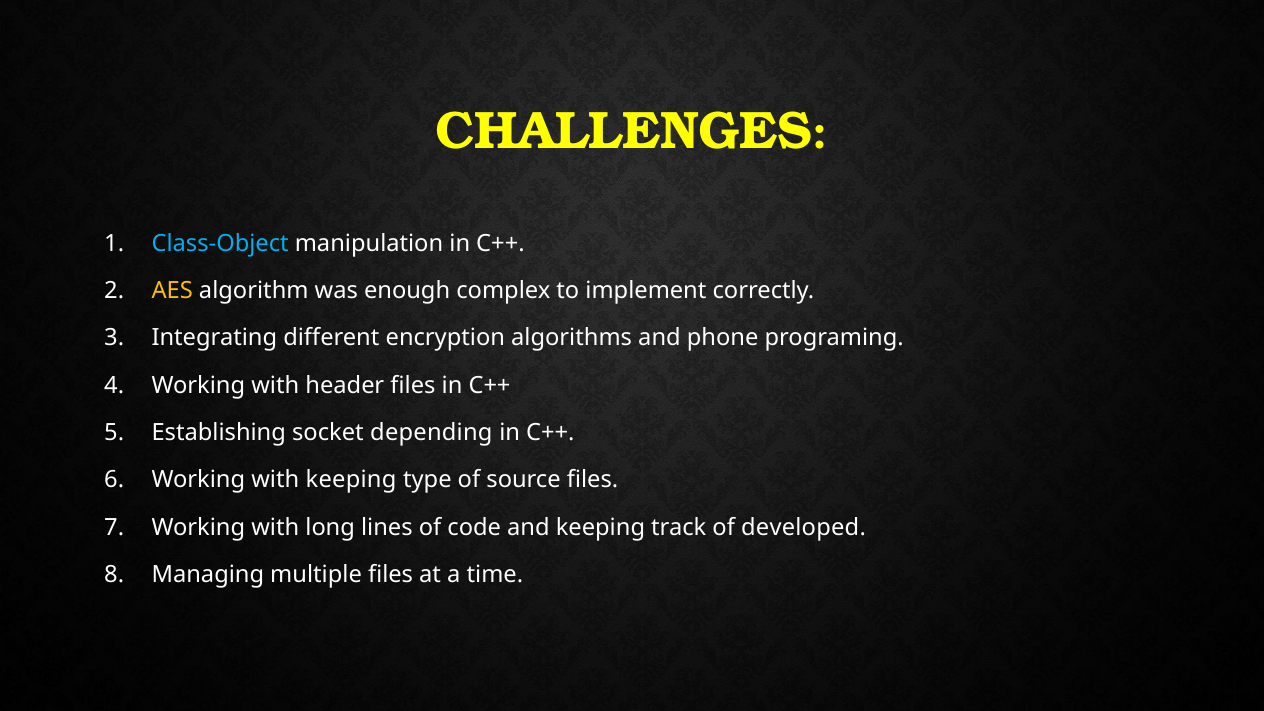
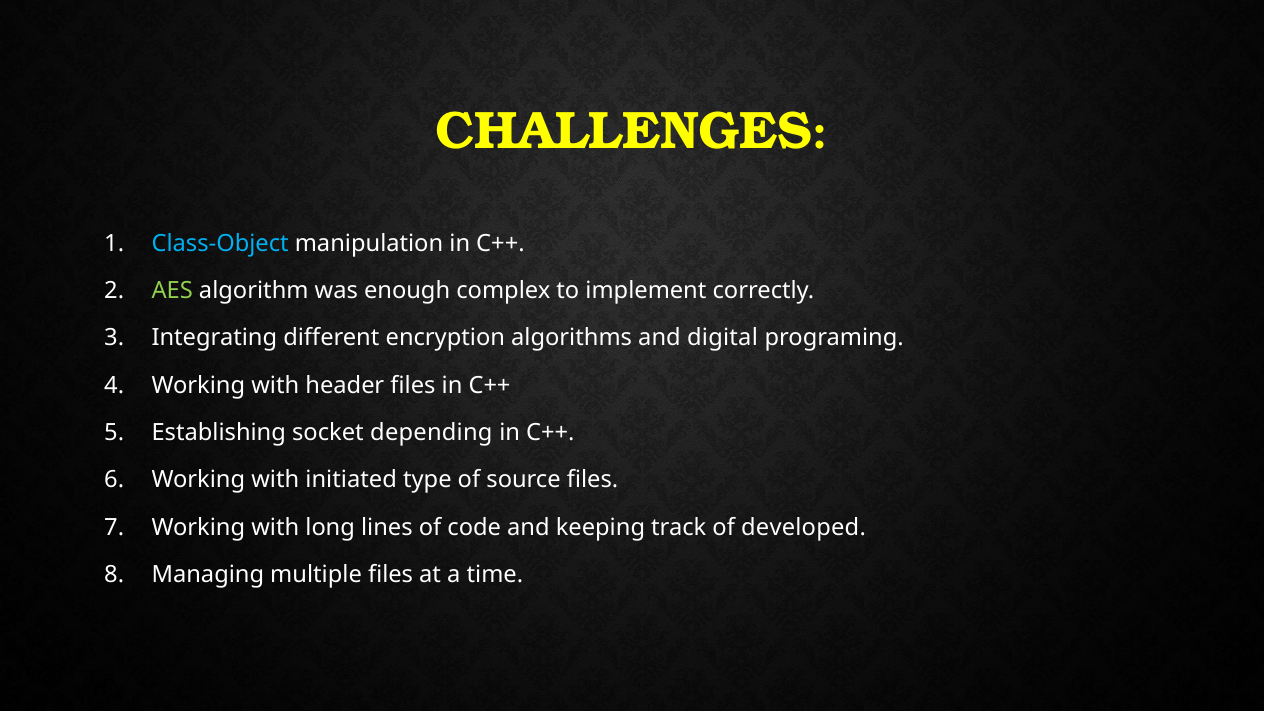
AES colour: yellow -> light green (172, 291)
phone: phone -> digital (723, 338)
with keeping: keeping -> initiated (351, 480)
